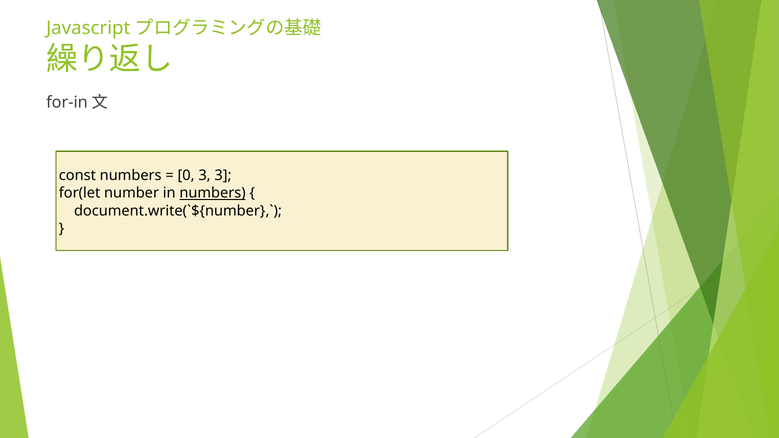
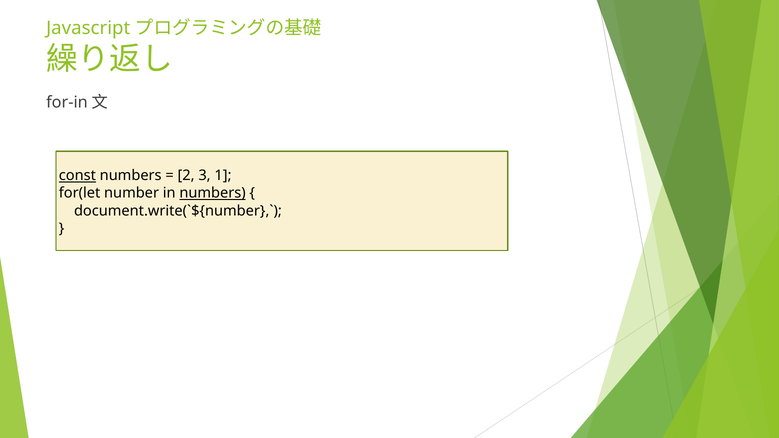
const underline: none -> present (77, 176)
0: 0 -> 2 (186, 176)
3 3: 3 -> 1 (223, 176)
